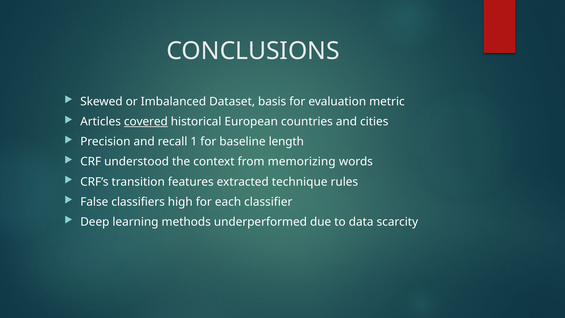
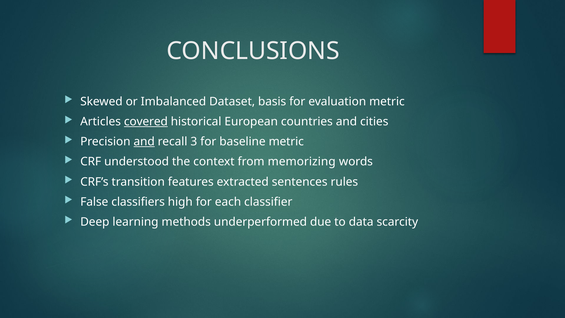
and underline: none -> present (144, 142)
1: 1 -> 3 (194, 142)
baseline length: length -> metric (286, 142)
technique: technique -> sentences (300, 182)
